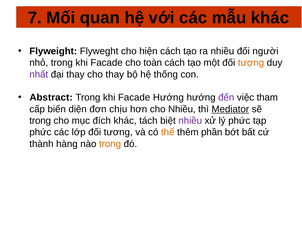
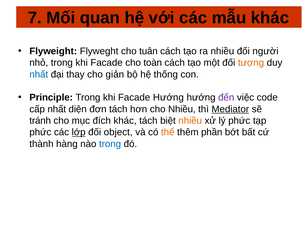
hiện: hiện -> tuân (148, 51)
nhất colour: purple -> blue (39, 74)
cho thay: thay -> giản (115, 74)
Abstract: Abstract -> Principle (51, 97)
tham: tham -> code (267, 97)
cấp biến: biến -> nhất (57, 109)
đơn chịu: chịu -> tách (118, 109)
trong: trong -> tránh (40, 120)
nhiều colour: purple -> orange (190, 120)
lớp underline: none -> present (79, 132)
tương: tương -> object (118, 132)
trong colour: orange -> blue (110, 144)
